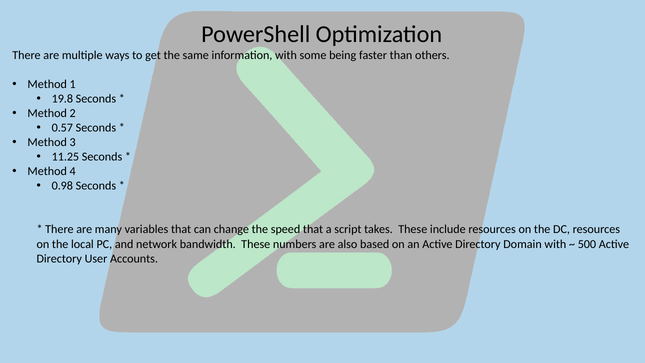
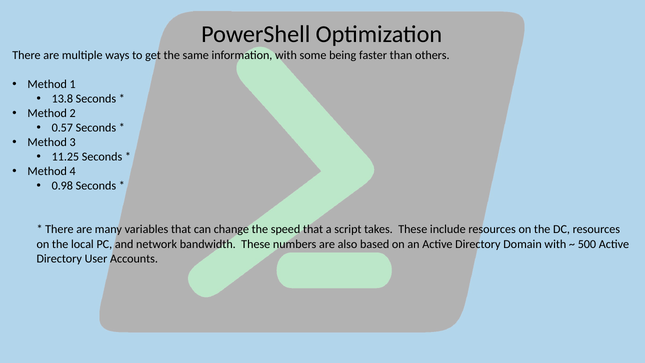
19.8: 19.8 -> 13.8 (62, 99)
